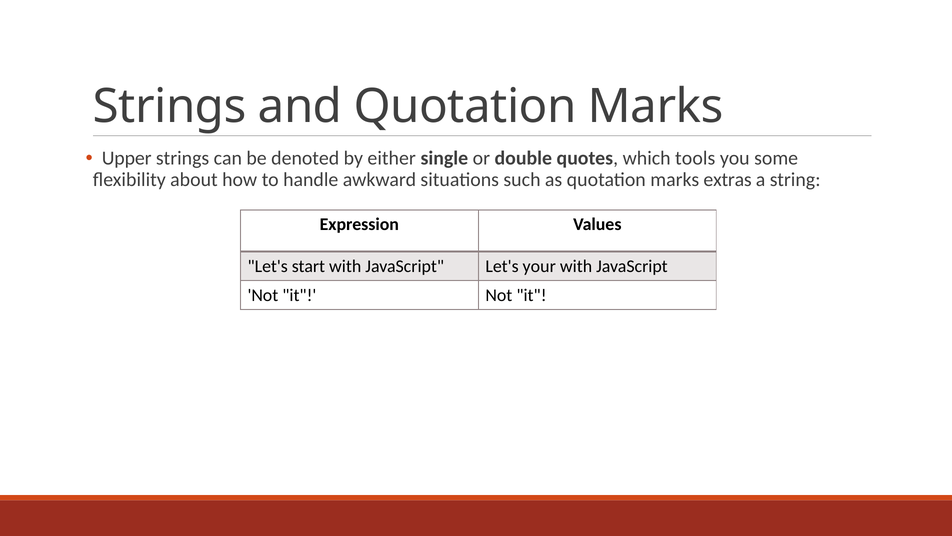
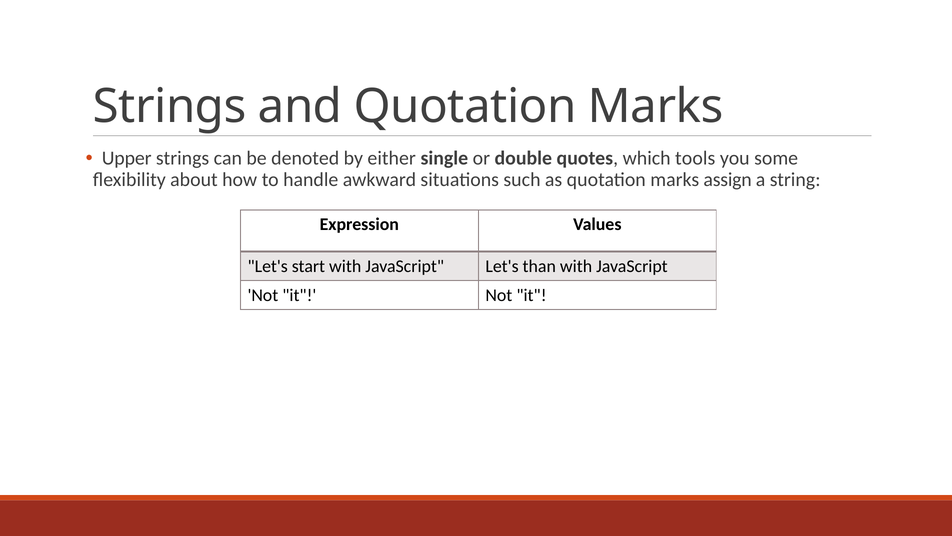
extras: extras -> assign (728, 180)
your: your -> than (539, 266)
